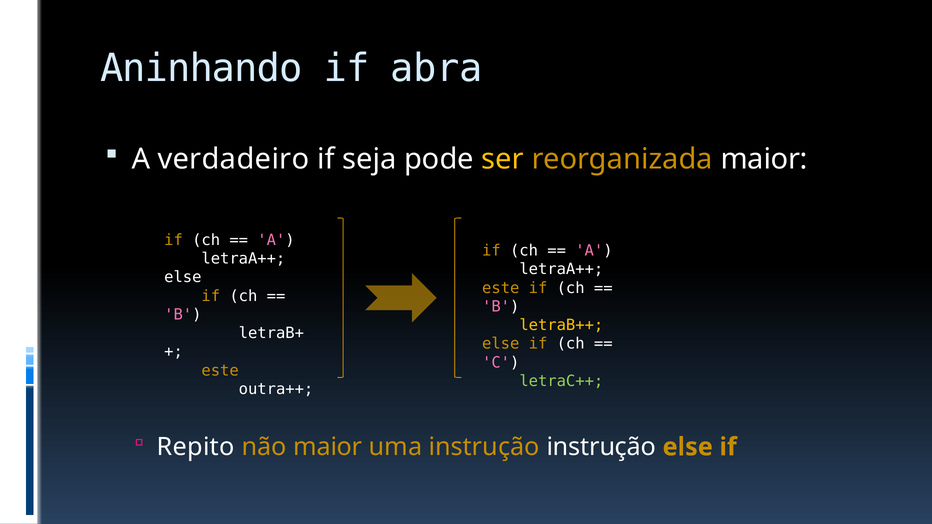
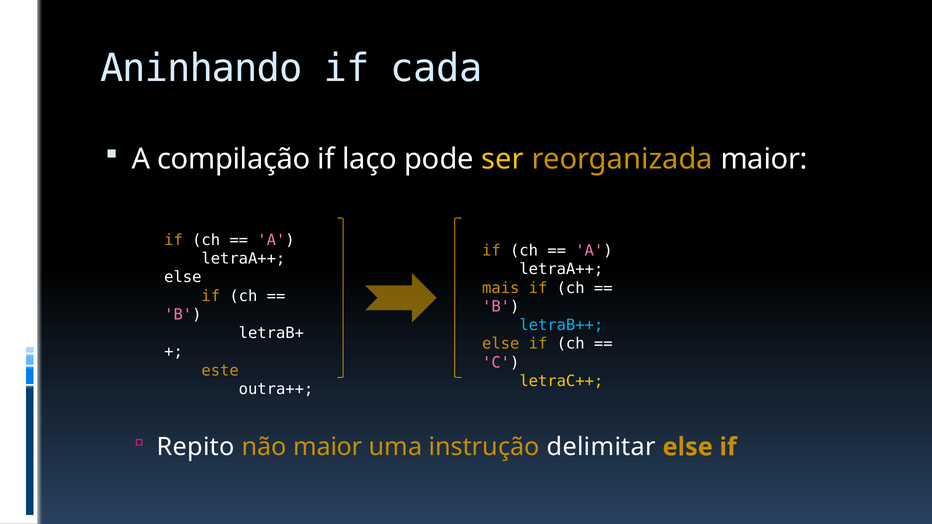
abra: abra -> cada (436, 69)
verdadeiro: verdadeiro -> compilação (234, 159)
seja: seja -> laço (370, 159)
este: este -> mais (501, 288)
letraB++ colour: yellow -> light blue (561, 325)
letraC++ colour: light green -> yellow (561, 381)
instrução instrução: instrução -> delimitar (601, 447)
